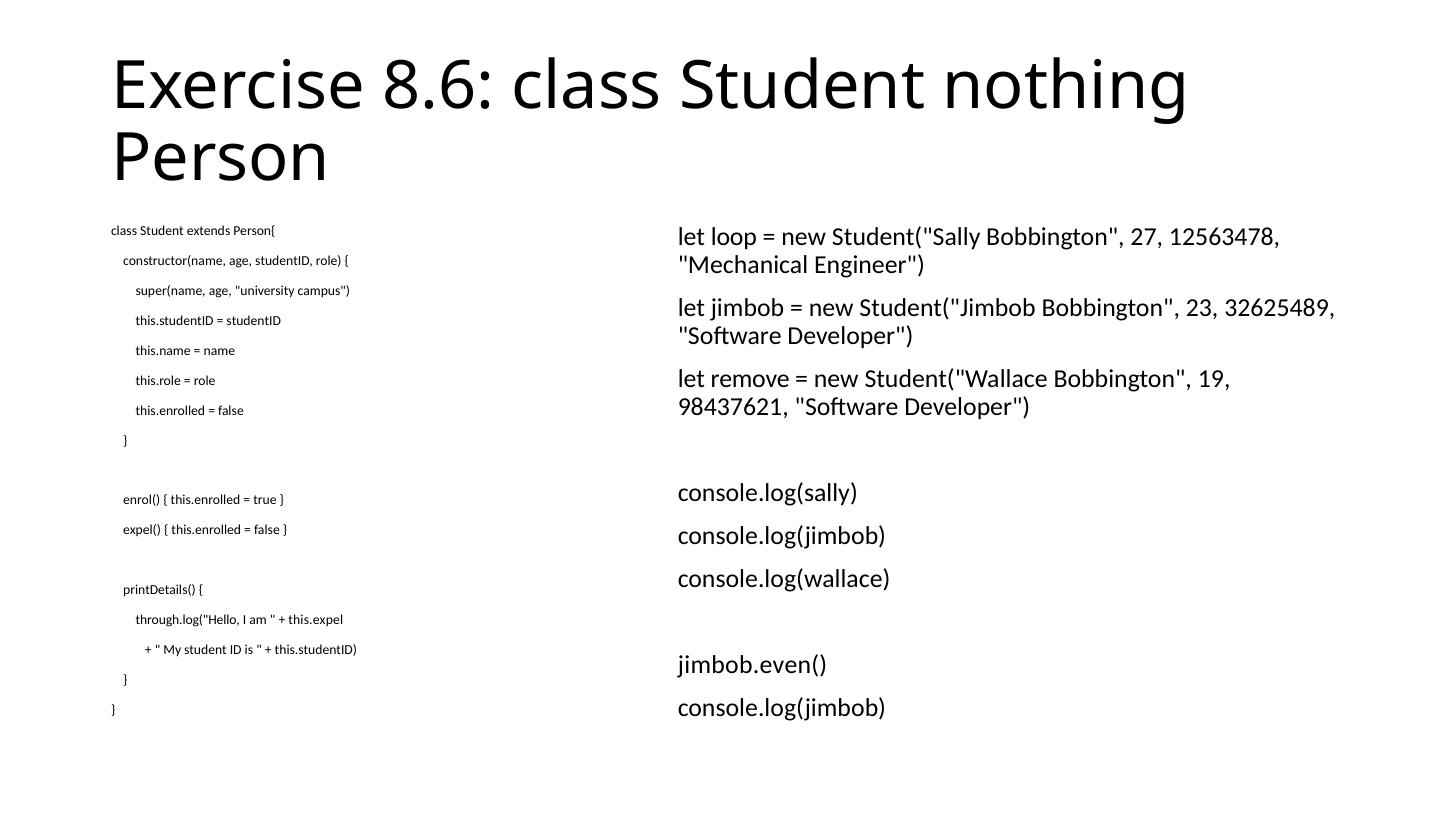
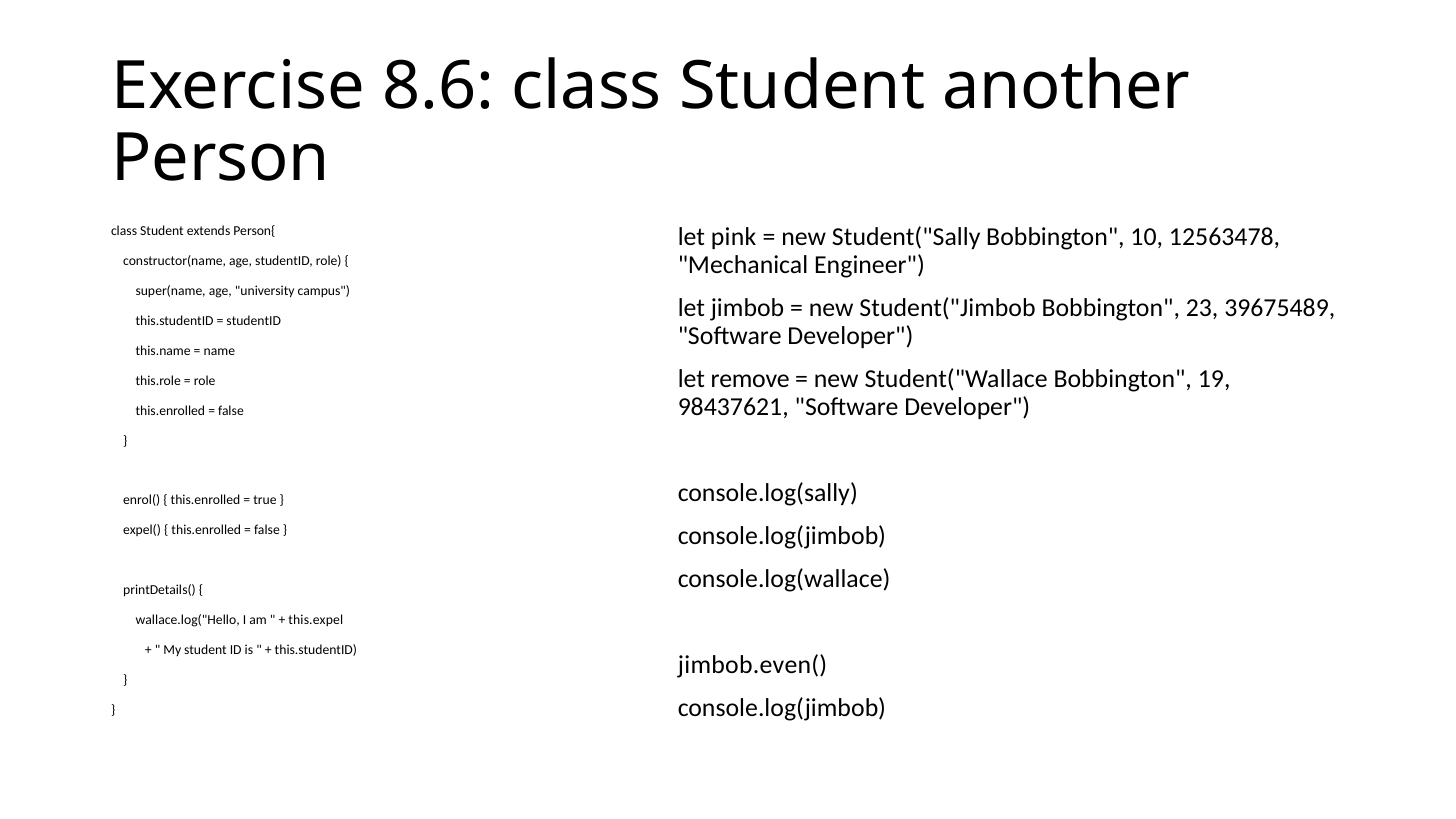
nothing: nothing -> another (1066, 86)
loop: loop -> pink (734, 237)
27: 27 -> 10 (1147, 237)
32625489: 32625489 -> 39675489 (1280, 308)
through.log("Hello: through.log("Hello -> wallace.log("Hello (188, 620)
